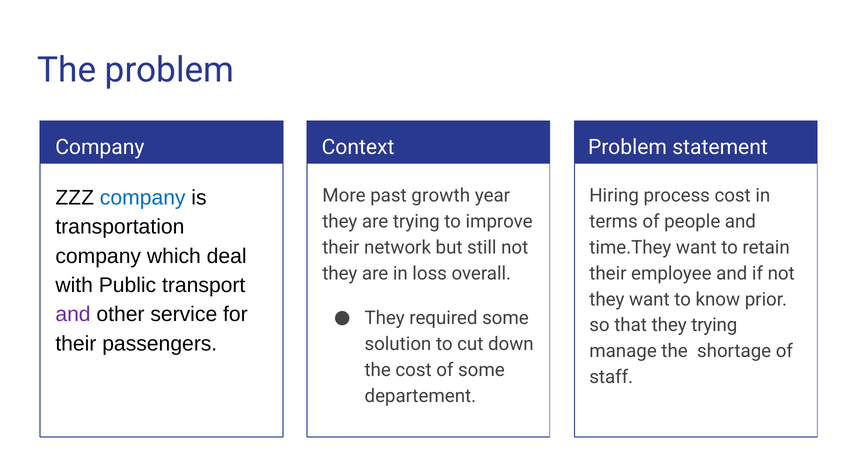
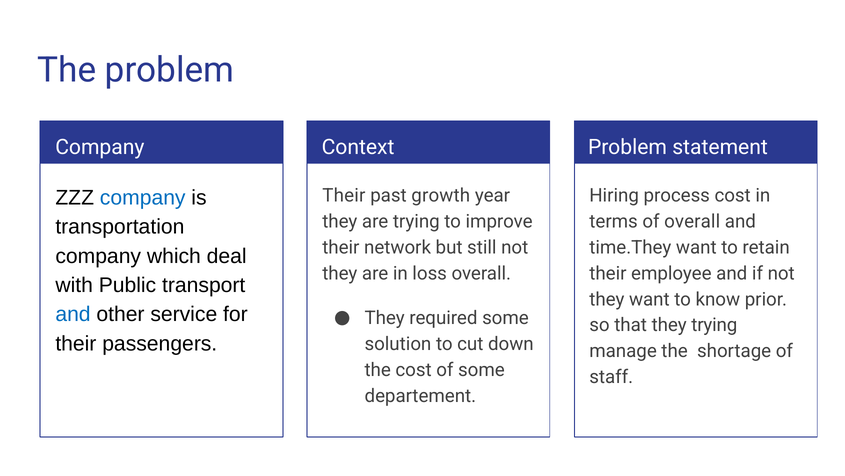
More: More -> Their (344, 195)
of people: people -> overall (692, 221)
and colour: purple -> blue (73, 314)
